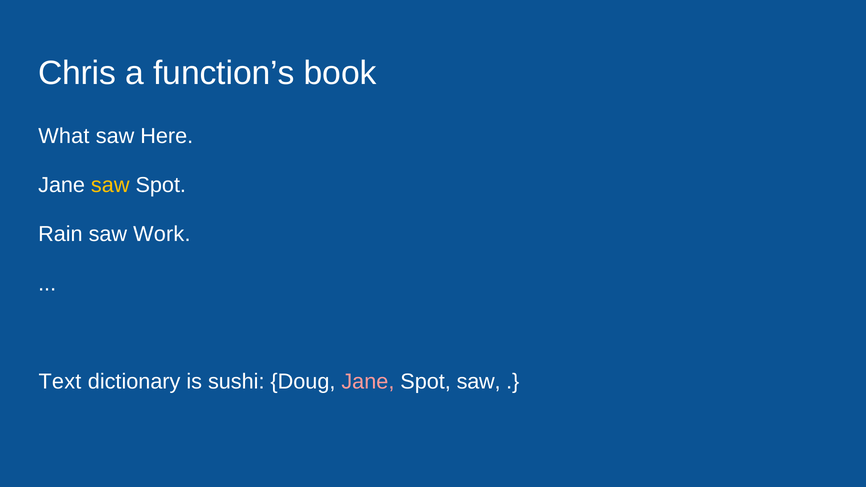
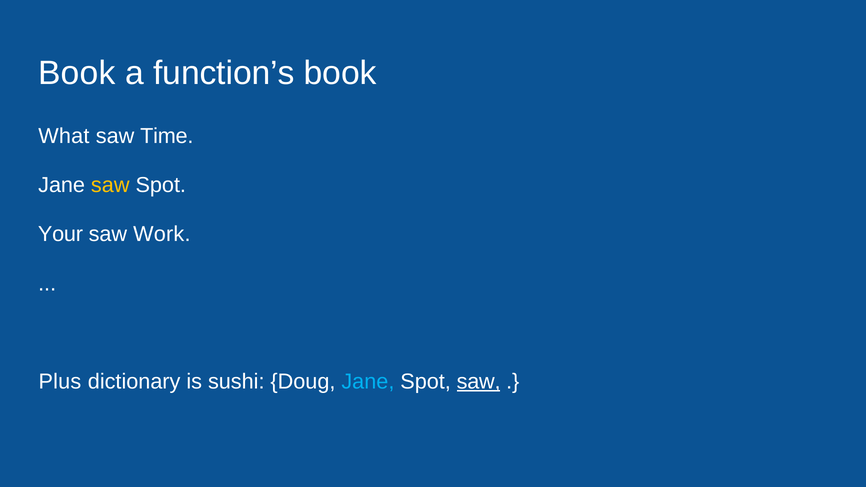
Chris: Chris -> Book (77, 73)
Here: Here -> Time (167, 136)
Rain: Rain -> Your (60, 234)
Text: Text -> Plus (60, 382)
Jane colour: pink -> light blue (368, 382)
saw underline: none -> present (479, 382)
